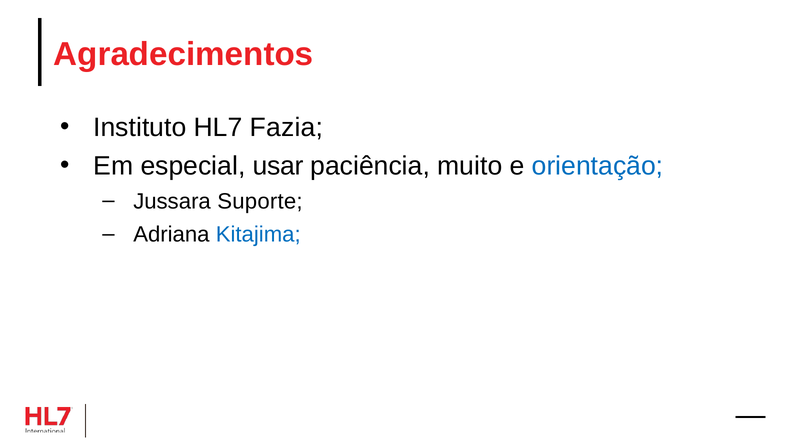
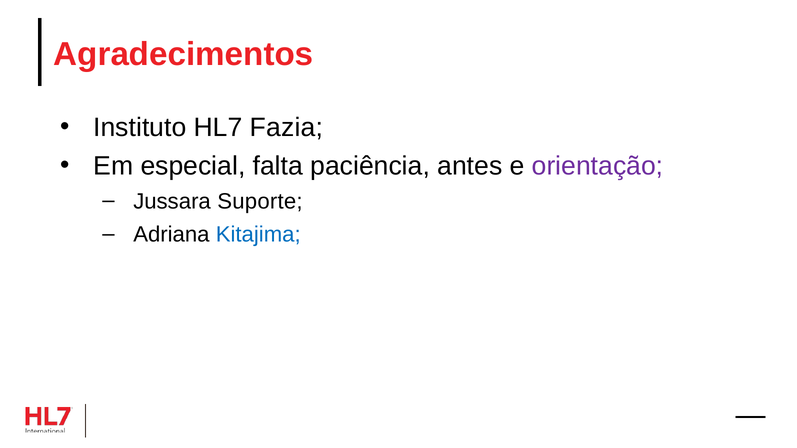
usar: usar -> falta (278, 166)
muito: muito -> antes (470, 166)
orientação colour: blue -> purple (598, 166)
